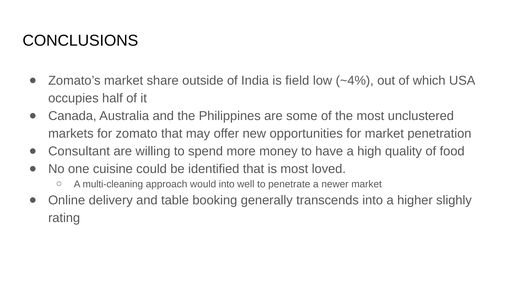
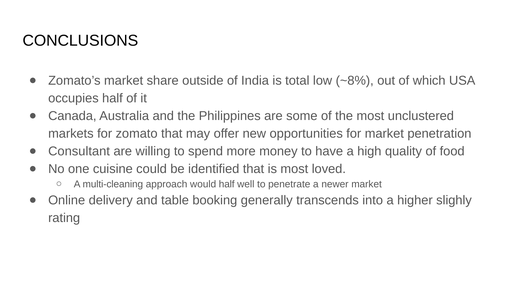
field: field -> total (297, 81)
~4%: ~4% -> ~8% (355, 81)
would into: into -> half (227, 184)
